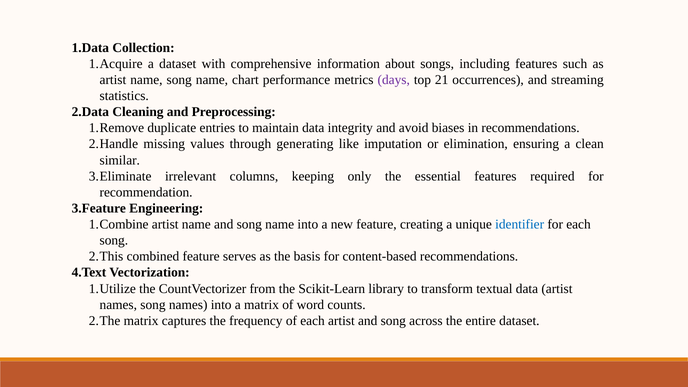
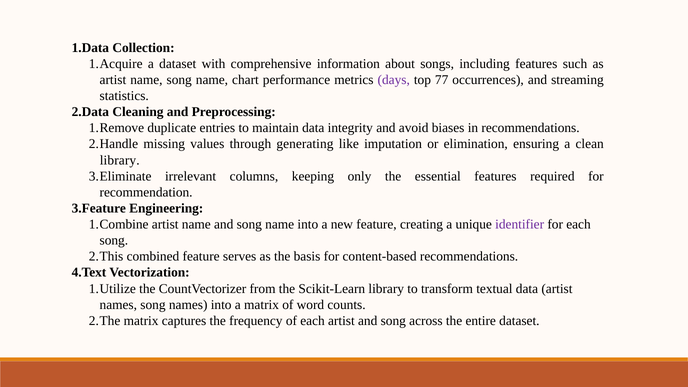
21: 21 -> 77 (442, 80)
similar: similar -> library (120, 160)
identifier colour: blue -> purple (520, 224)
